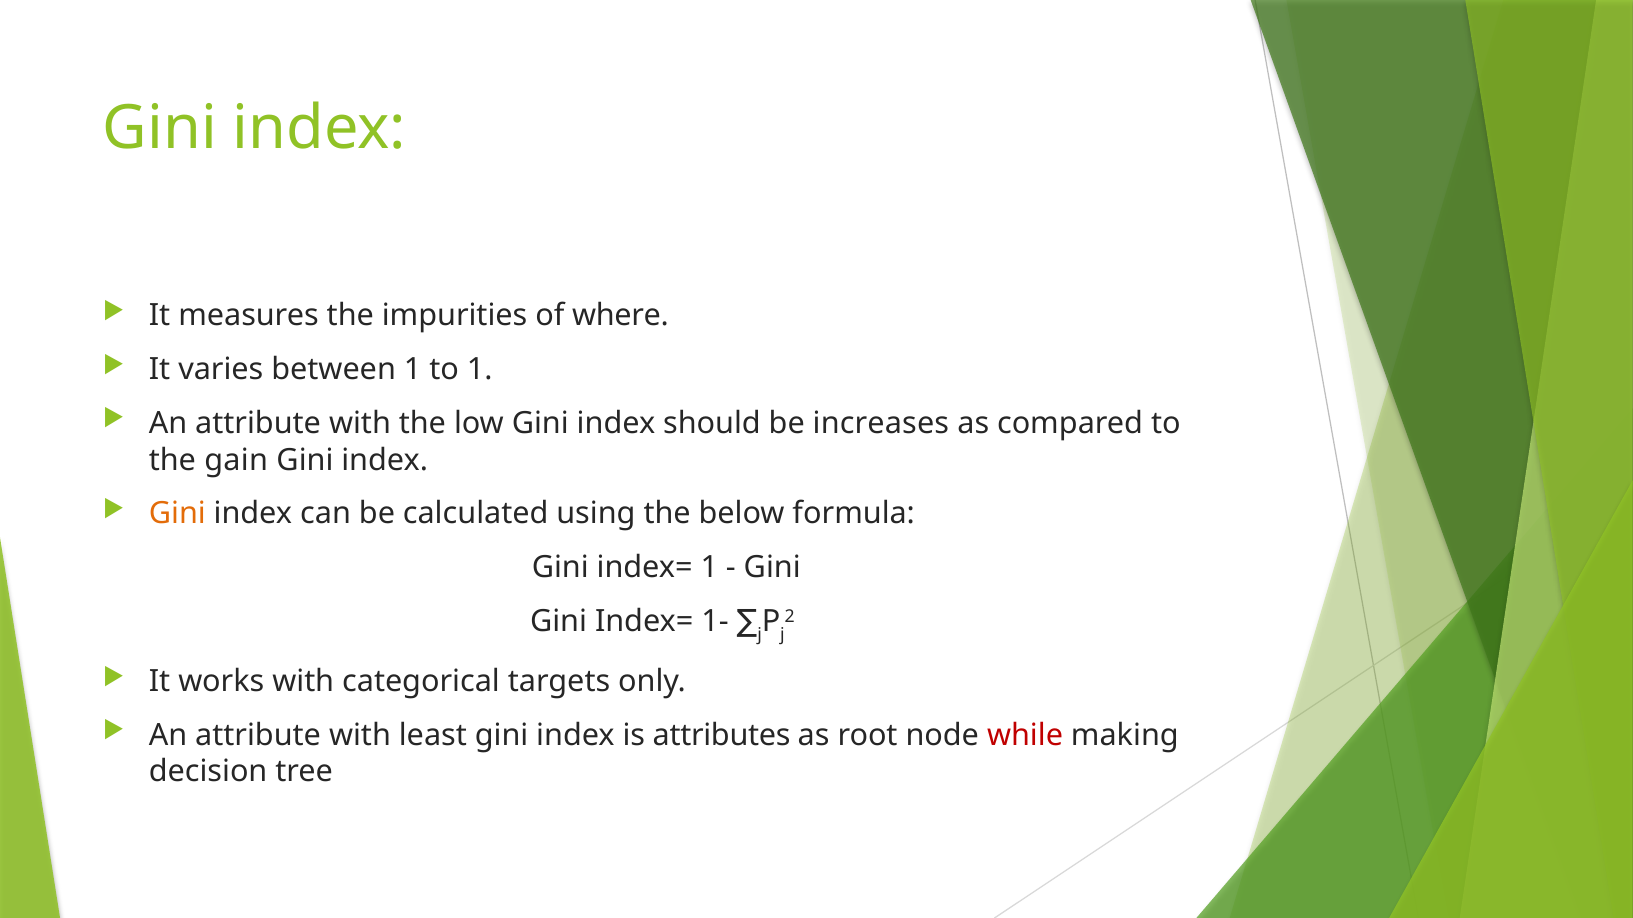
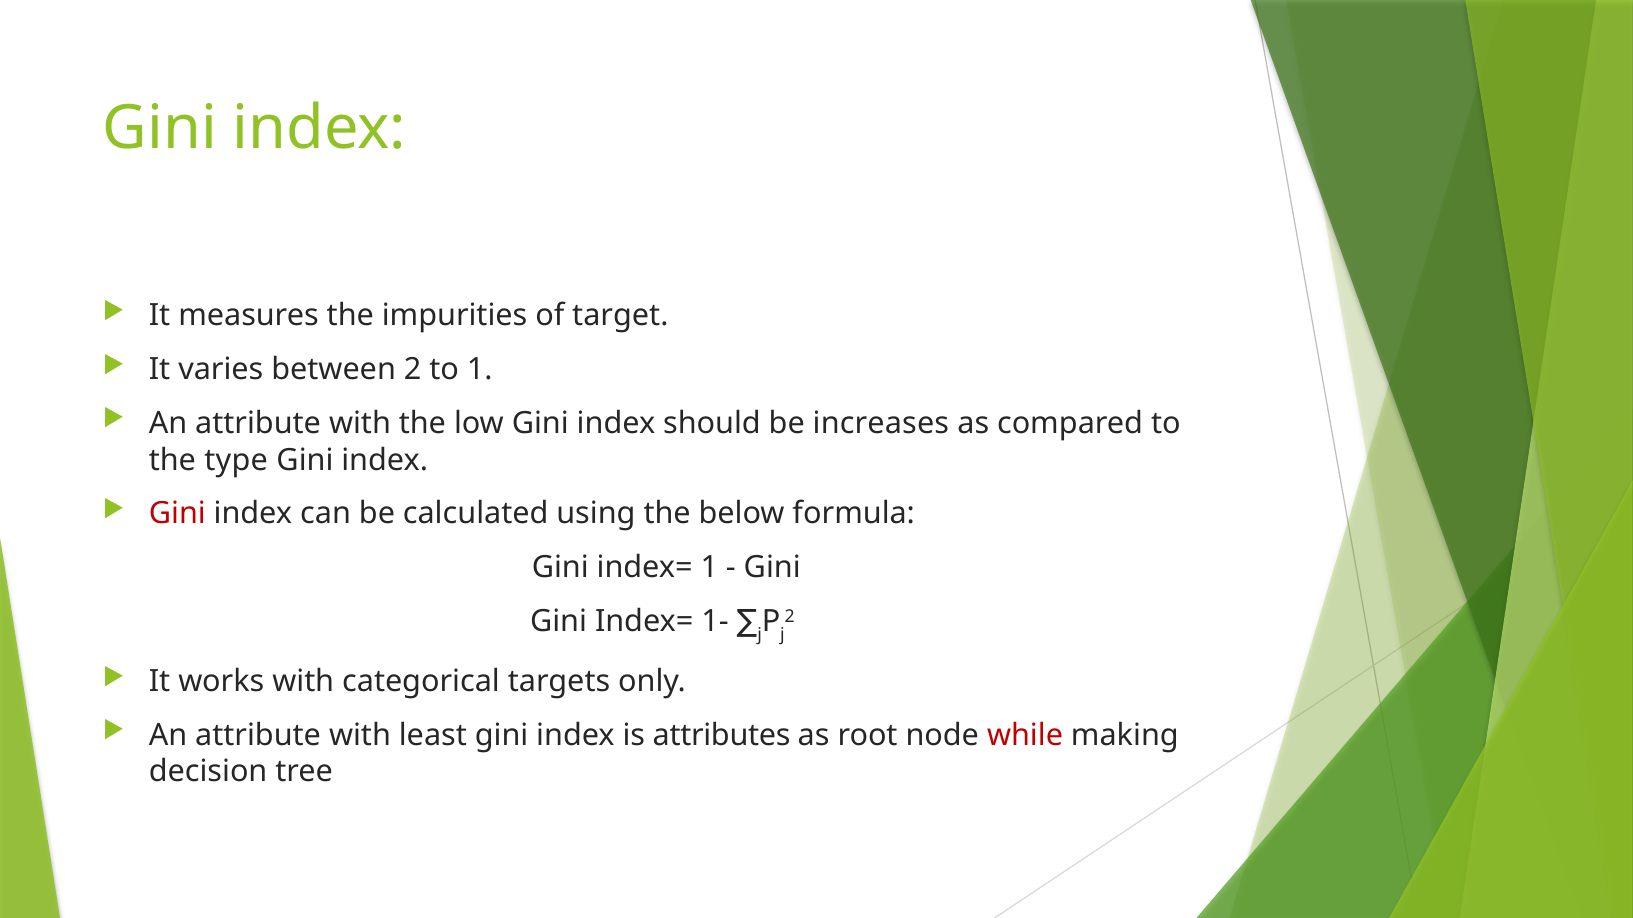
where: where -> target (620, 316)
between 1: 1 -> 2 (413, 370)
gain: gain -> type (236, 460)
Gini colour: orange -> red (177, 514)
